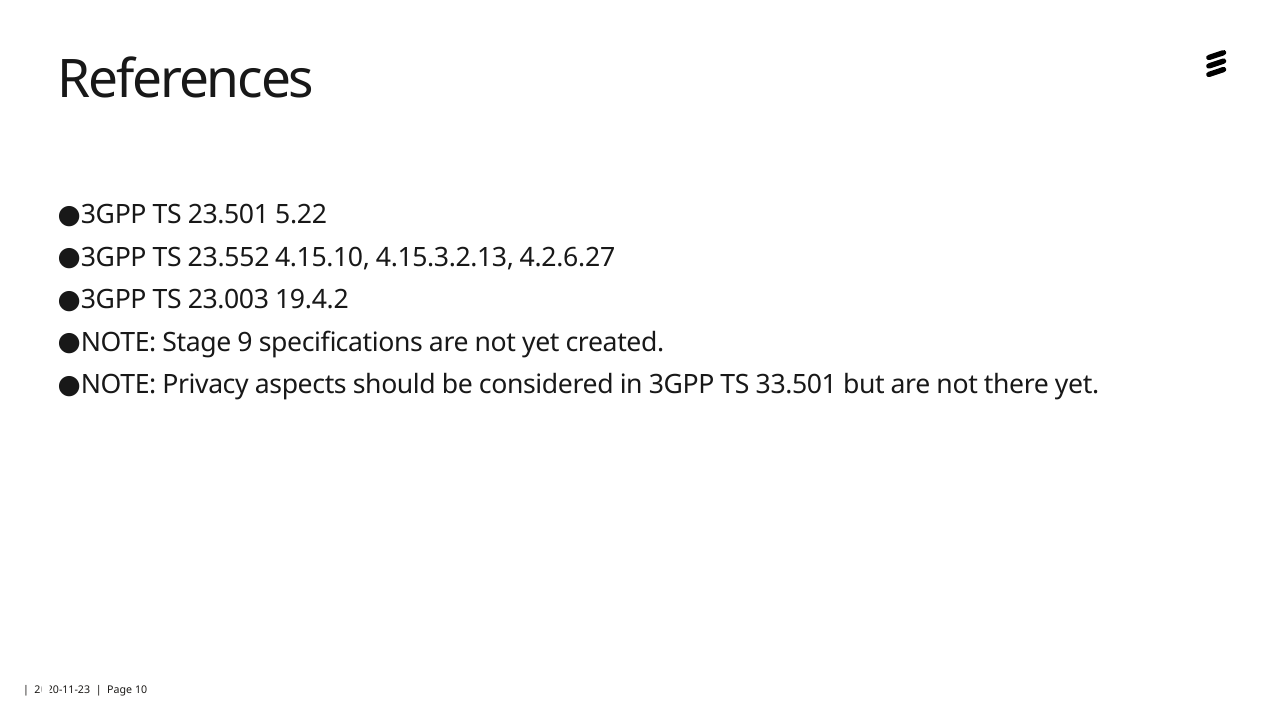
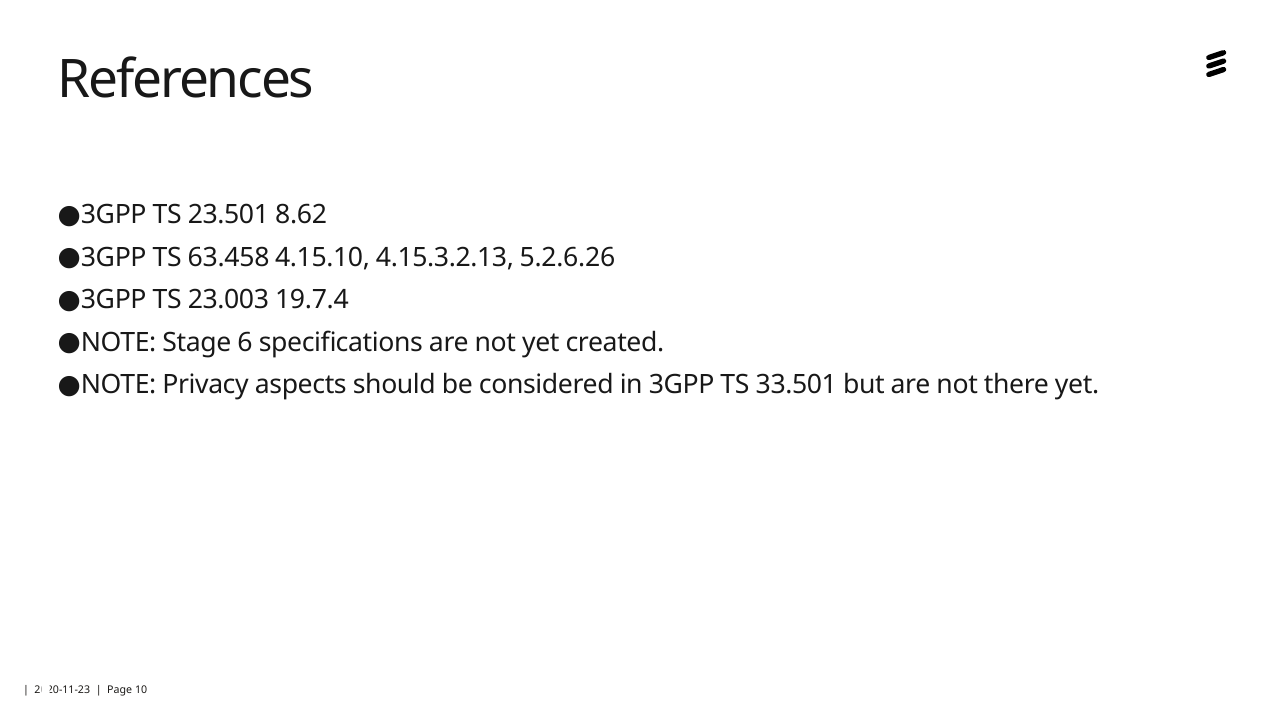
5.22: 5.22 -> 8.62 (301, 215)
23.552: 23.552 -> 63.458 (229, 257)
4.2.6.27: 4.2.6.27 -> 5.2.6.26 (567, 257)
19.4.2: 19.4.2 -> 19.7.4 (312, 300)
9: 9 -> 6 (245, 342)
